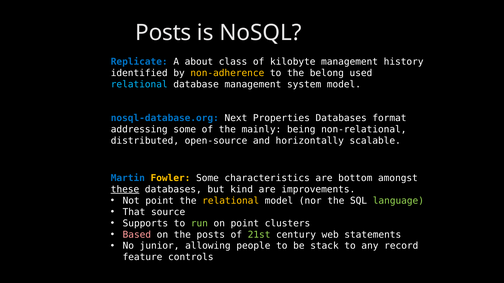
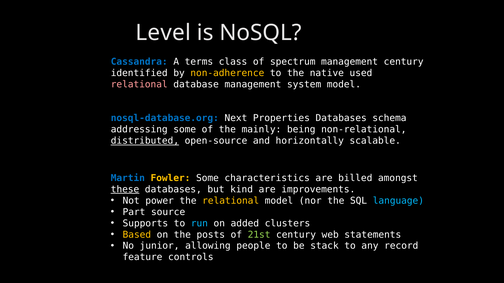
Posts: Posts -> Level (163, 33)
Replicate: Replicate -> Cassandra (139, 62)
about: about -> terms (199, 62)
kilobyte: kilobyte -> spectrum (293, 62)
management history: history -> century (404, 62)
belong: belong -> native (327, 73)
relational colour: light blue -> pink (139, 84)
format: format -> schema (389, 118)
distributed underline: none -> present (145, 141)
bottom: bottom -> billed (355, 178)
Not point: point -> power (160, 201)
language colour: light green -> light blue (398, 201)
That: That -> Part (134, 212)
run colour: light green -> light blue (199, 224)
on point: point -> added (245, 224)
Based colour: pink -> yellow (137, 235)
